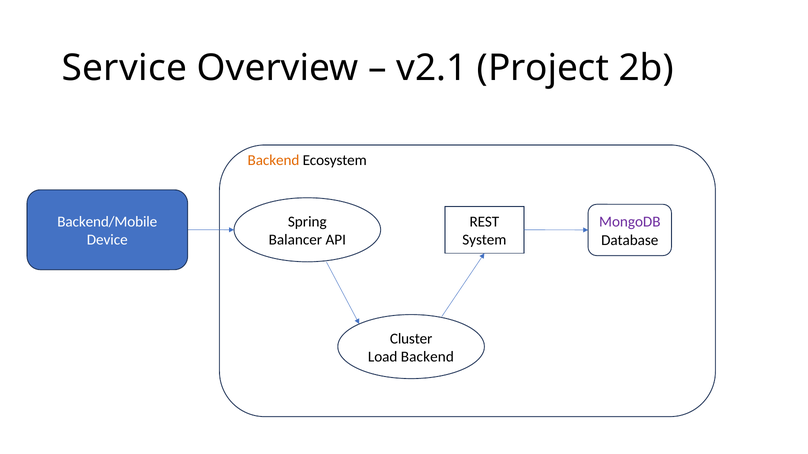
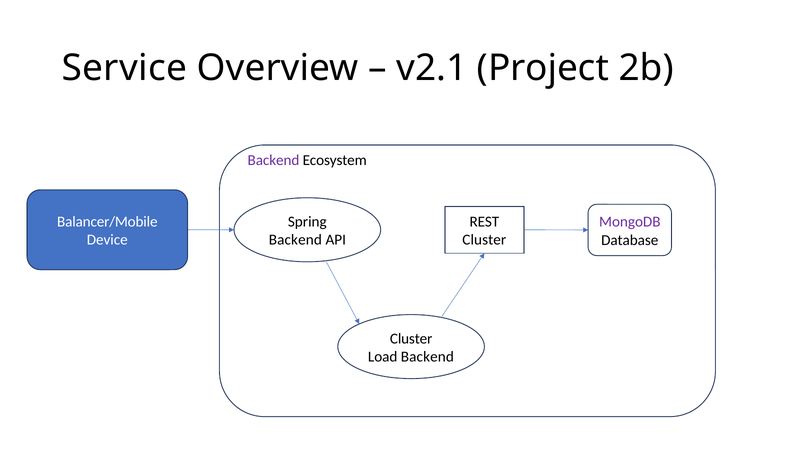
Backend colour: orange -> purple (273, 160)
Backend/Mobile: Backend/Mobile -> Balancer/Mobile (107, 222)
Balancer: Balancer -> Backend (295, 240)
System: System -> Cluster (484, 240)
